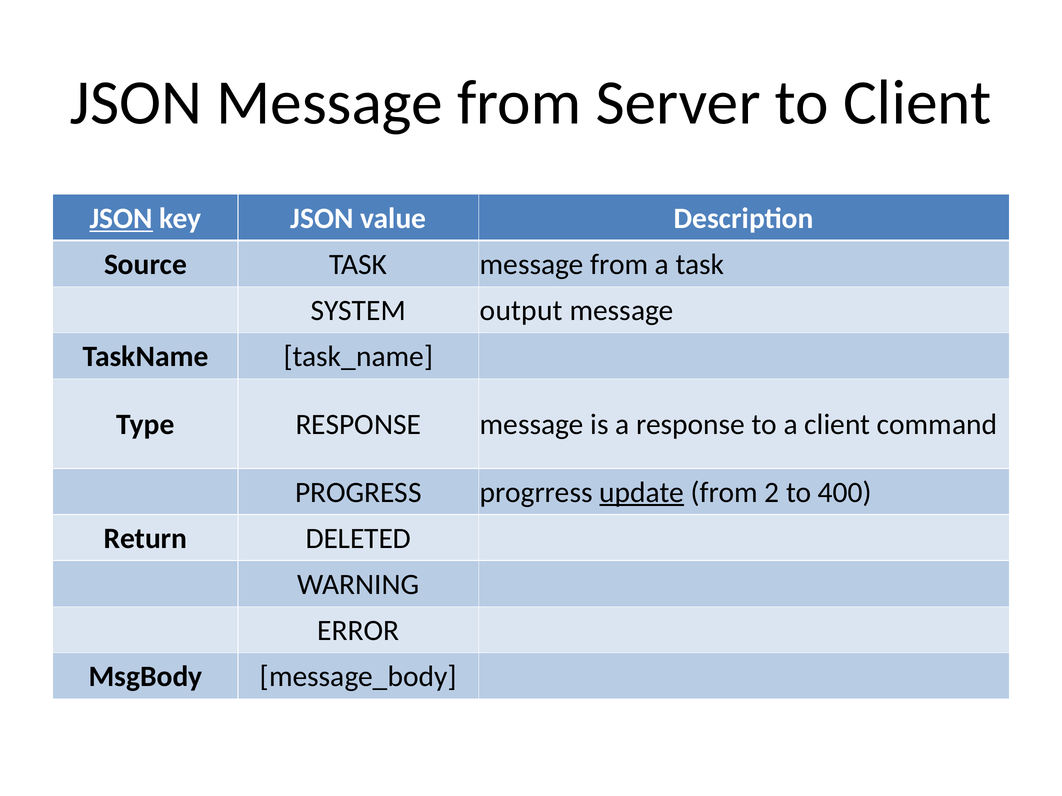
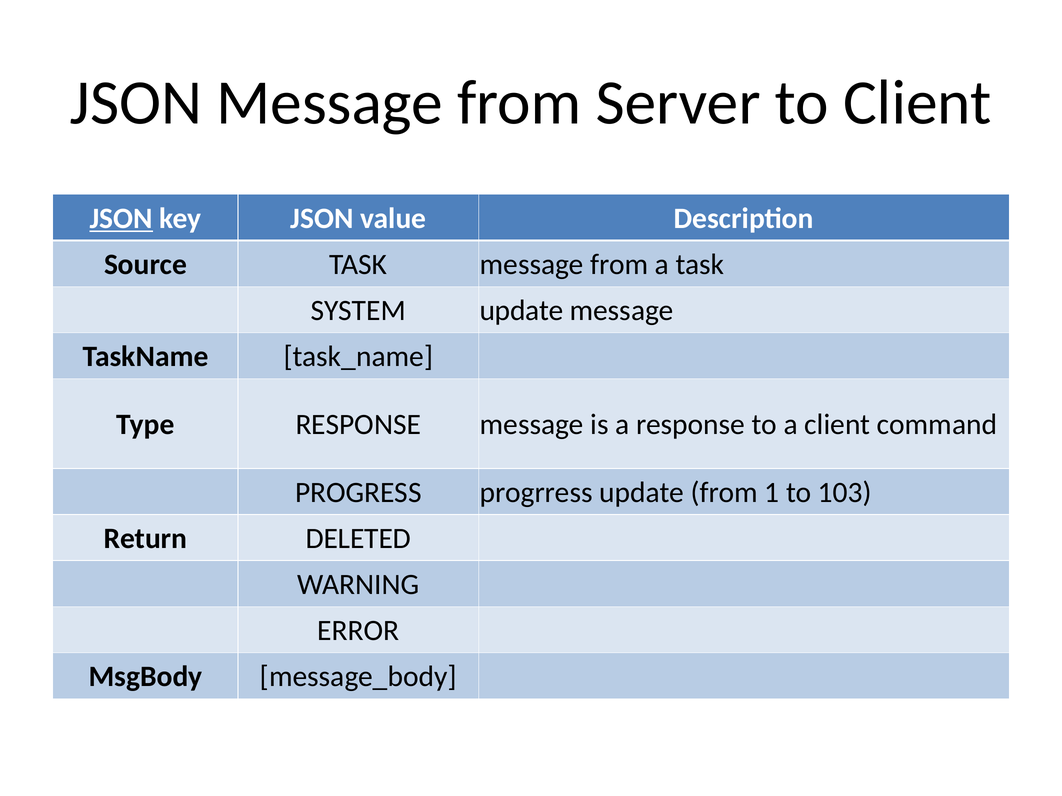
SYSTEM output: output -> update (522, 311)
update underline: present -> none (642, 493)
2: 2 -> 1 (772, 493)
400: 400 -> 103 (845, 493)
